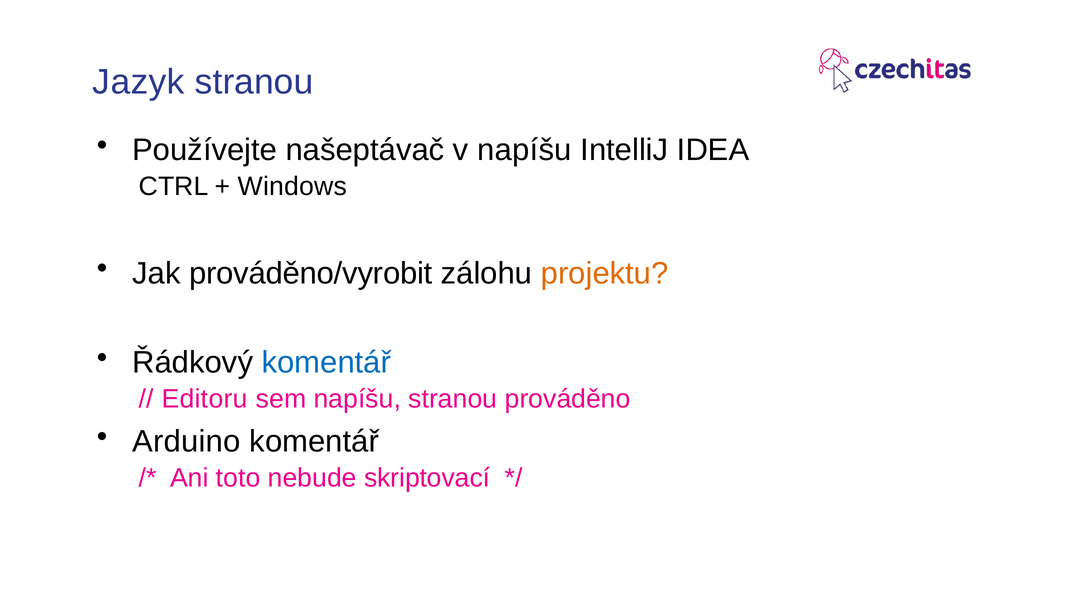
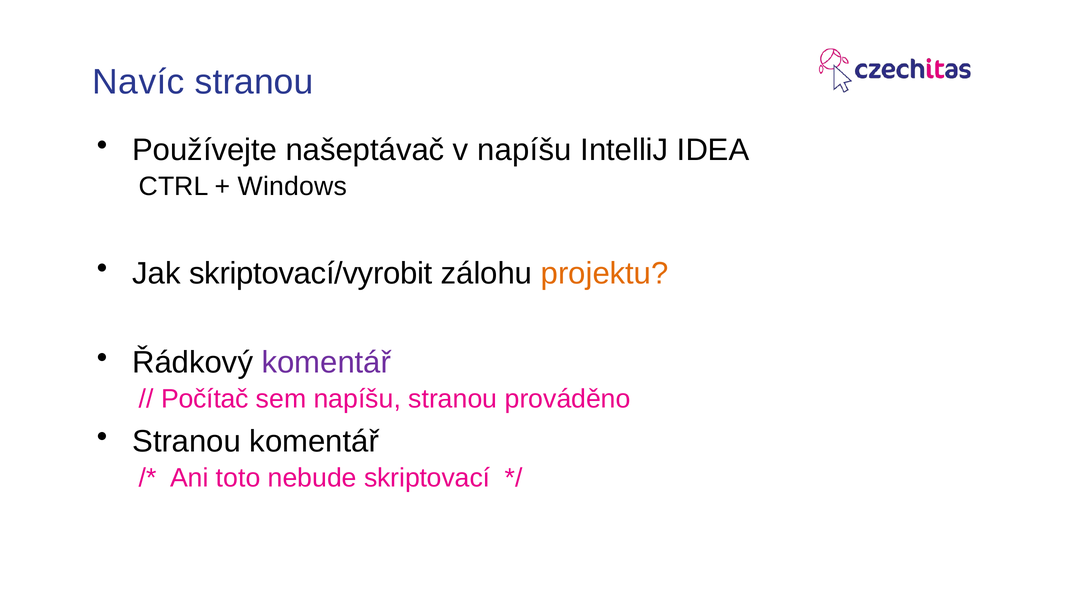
Jazyk: Jazyk -> Navíc (139, 82)
prováděno/vyrobit: prováděno/vyrobit -> skriptovací/vyrobit (311, 274)
komentář colour: blue -> purple (326, 363)
Editoru: Editoru -> Počítač (205, 400)
Arduino: Arduino -> Stranou (187, 442)
